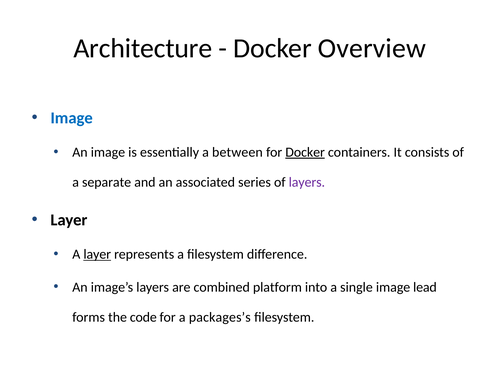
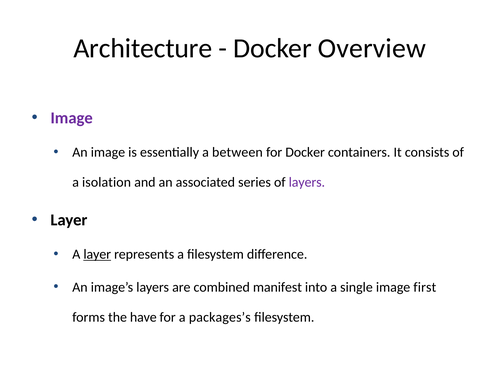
Image colour: blue -> purple (72, 118)
Docker underline: present -> none (305, 152)
separate: separate -> isolation (107, 182)
platform: platform -> manifest (277, 287)
lead: lead -> first (425, 287)
code: code -> have (143, 317)
